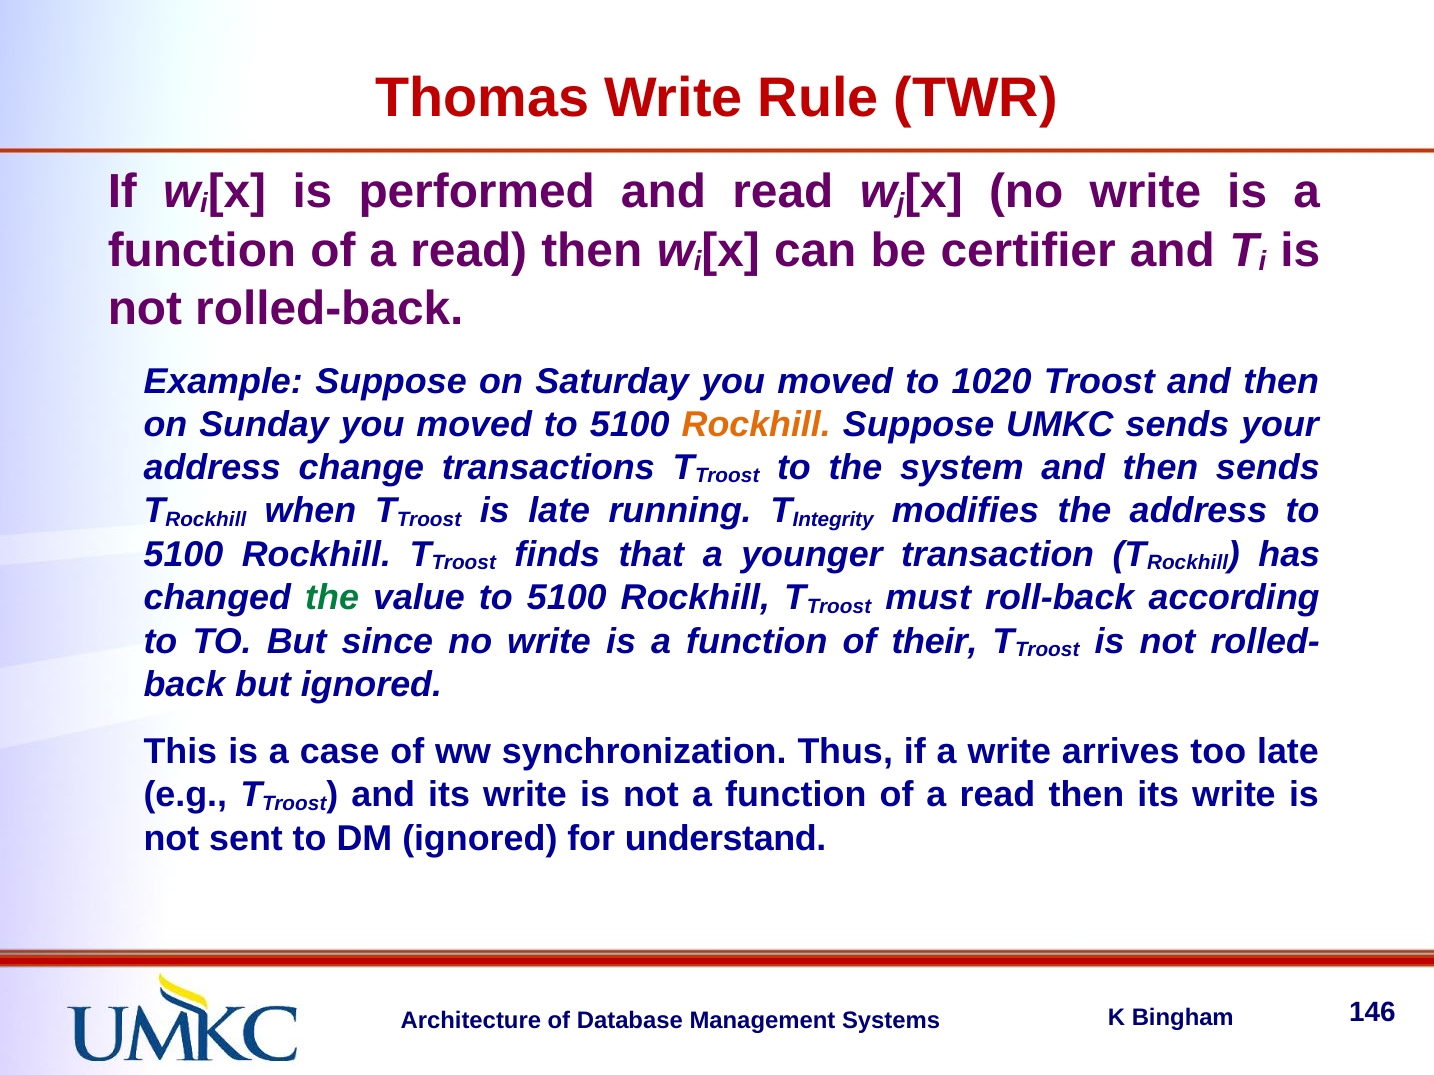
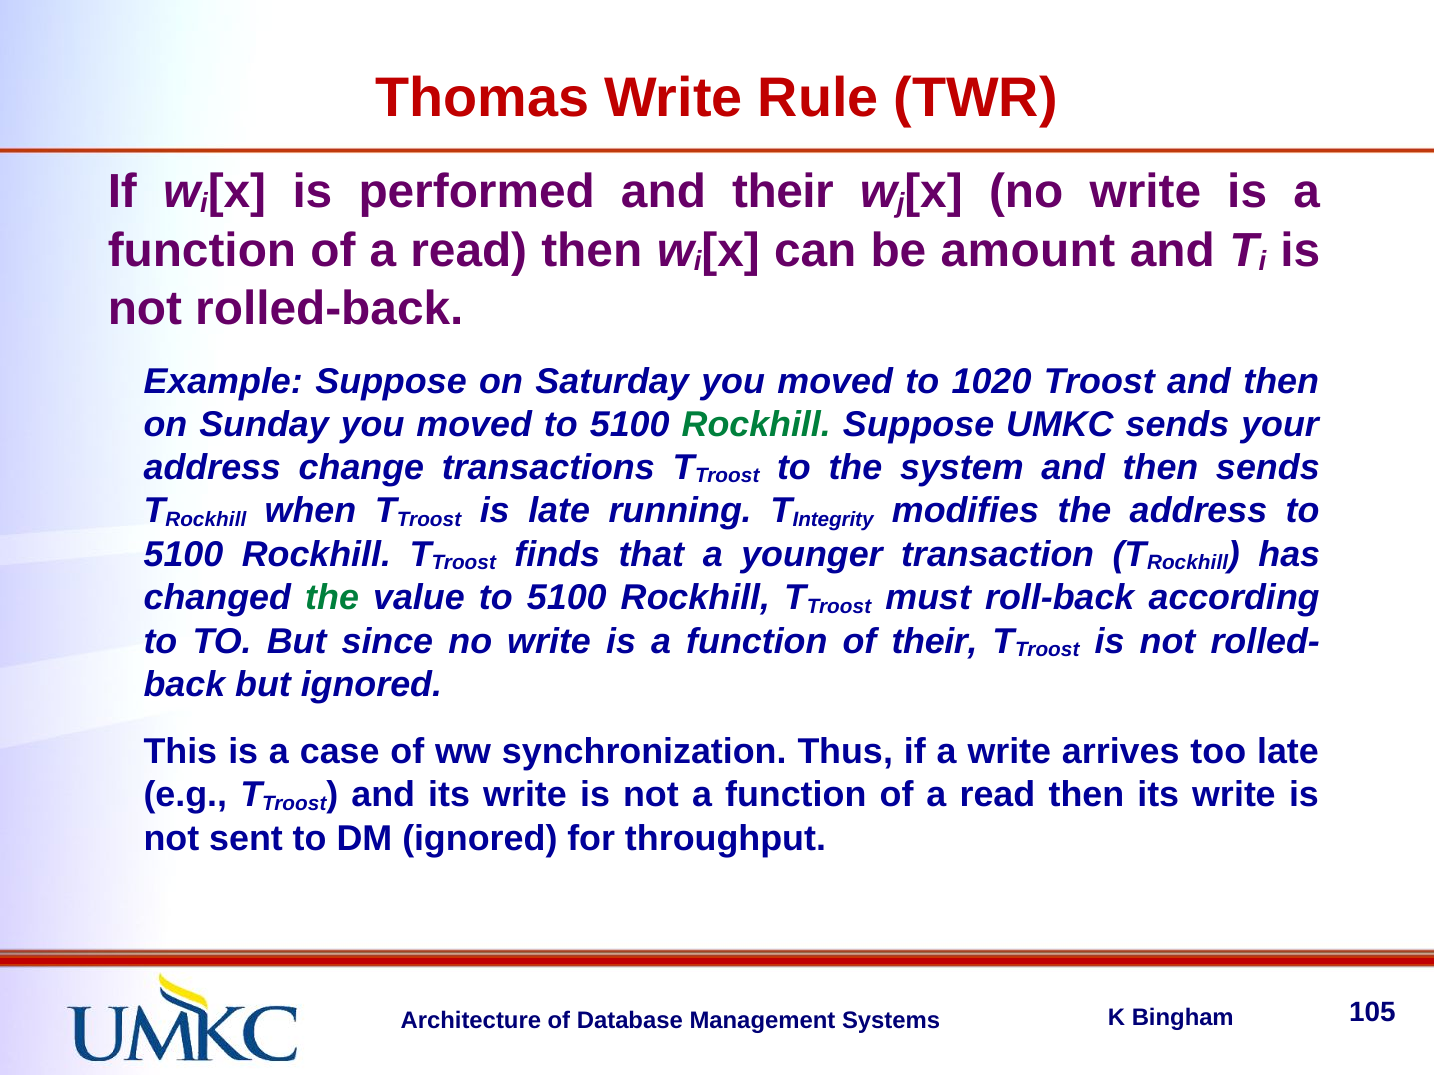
and read: read -> their (783, 192)
certifier: certifier -> amount (1028, 250)
Rockhill colour: orange -> green (756, 425)
understand: understand -> throughput (725, 839)
146: 146 -> 105 (1372, 1013)
